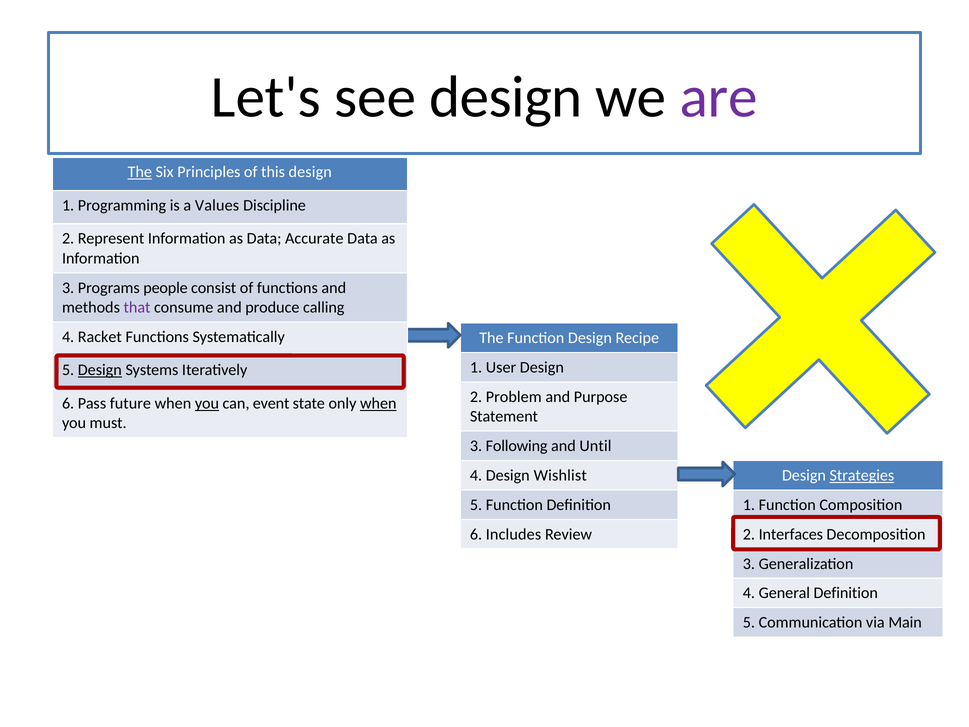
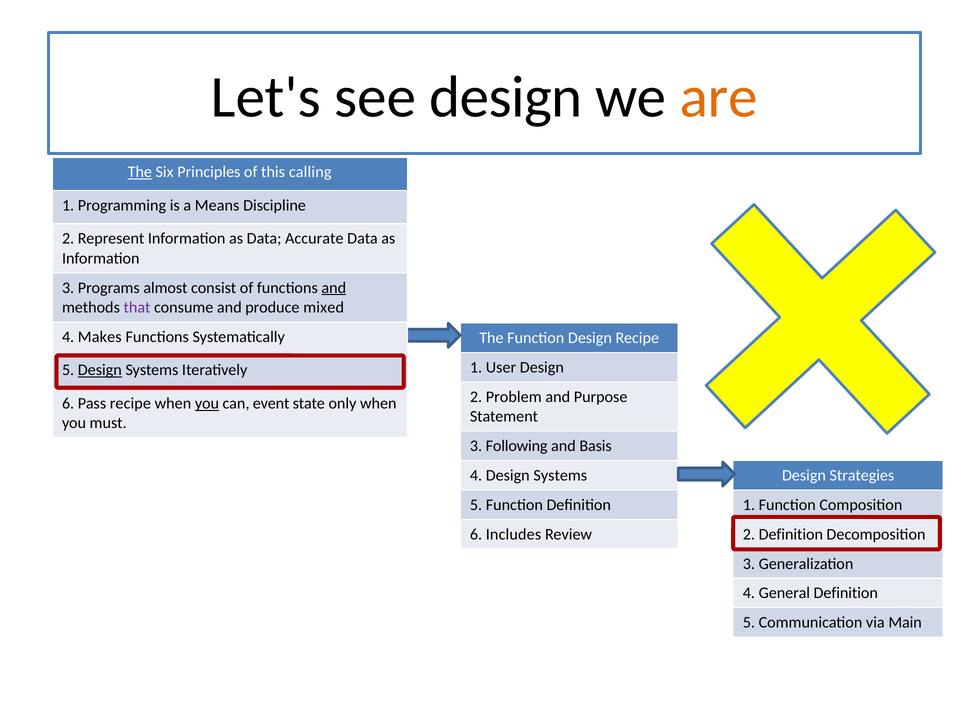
are colour: purple -> orange (719, 97)
this design: design -> calling (310, 172)
Values: Values -> Means (217, 205)
people: people -> almost (165, 288)
and underline: none -> present (334, 288)
calling: calling -> mixed (324, 307)
Racket: Racket -> Makes (100, 337)
Pass future: future -> recipe (130, 403)
when underline: present -> none (378, 403)
Until: Until -> Basis (596, 446)
4 Design Wishlist: Wishlist -> Systems (560, 475)
Strategies underline: present -> none (862, 475)
2 Interfaces: Interfaces -> Definition (791, 534)
